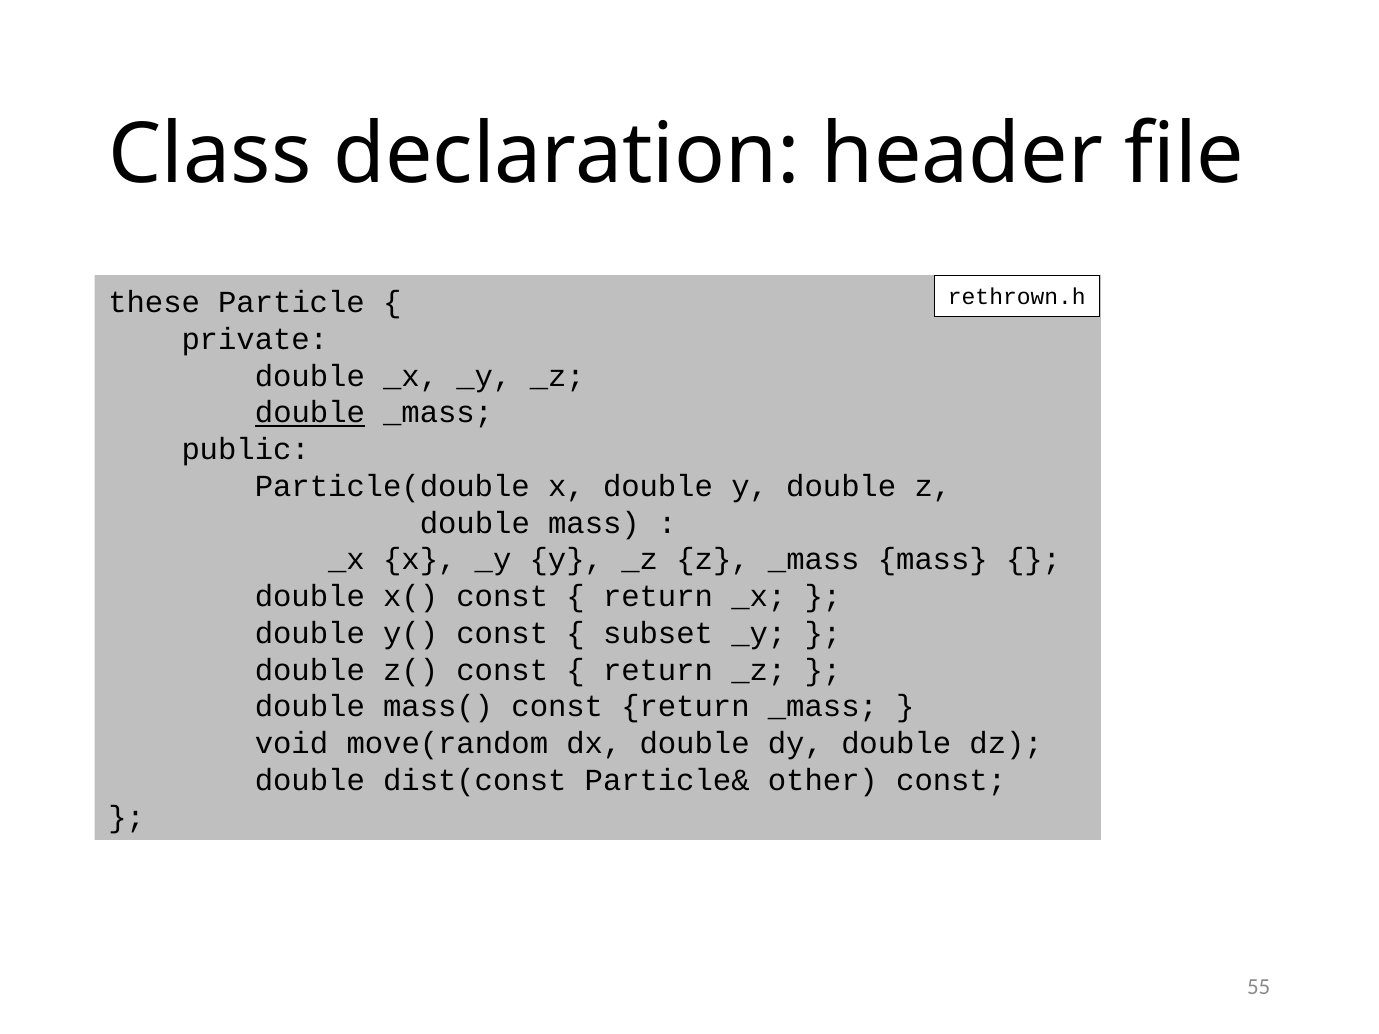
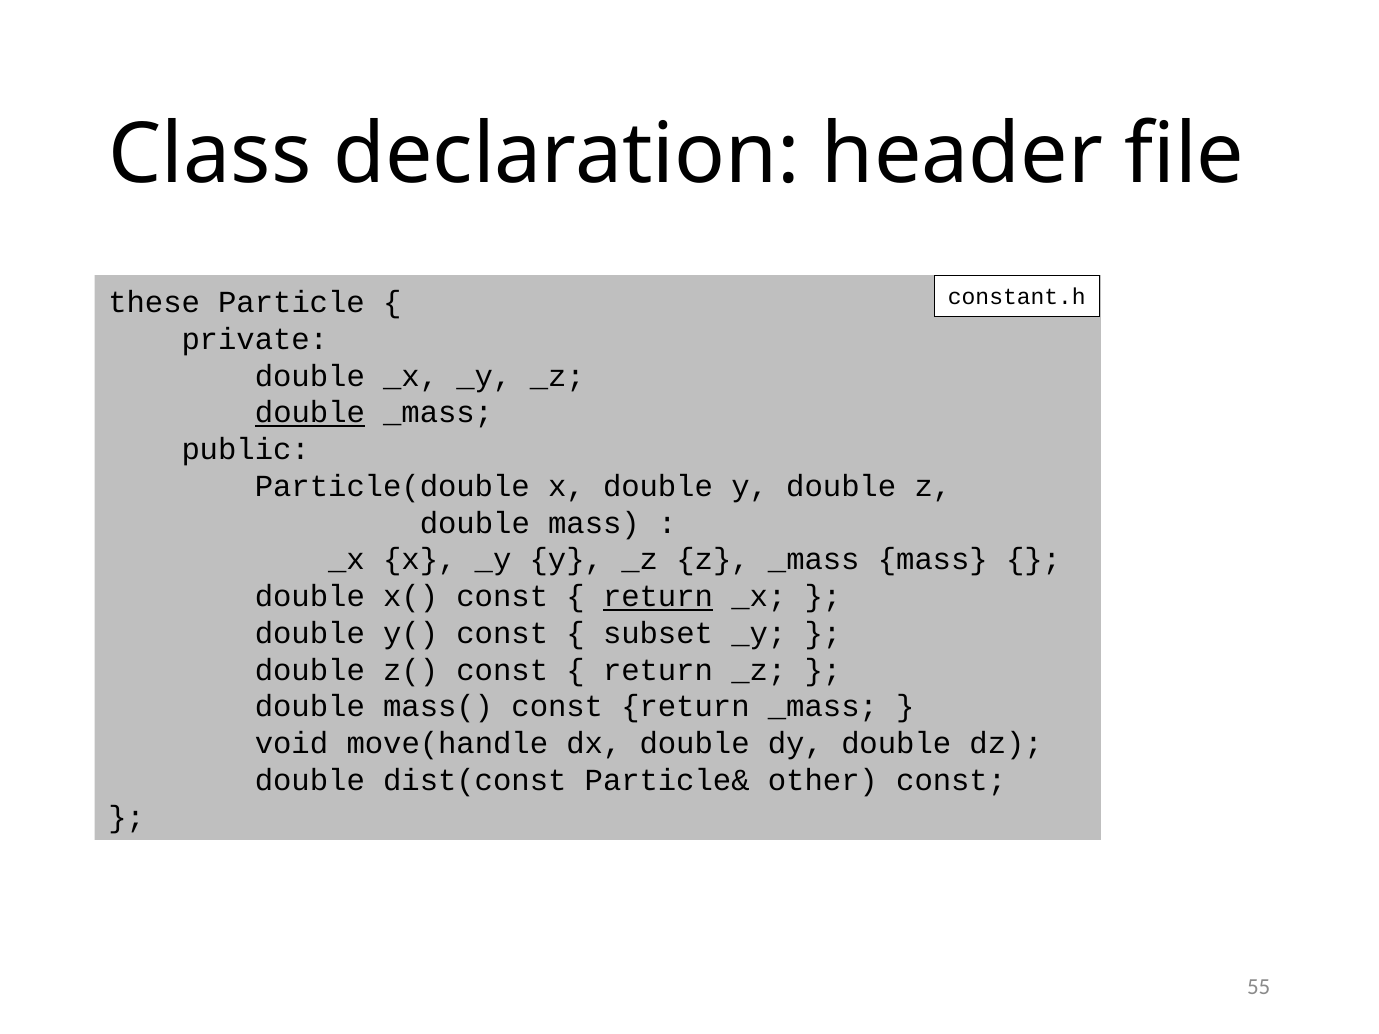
rethrown.h: rethrown.h -> constant.h (1017, 297)
return underline: none -> present (658, 597)
move(random: move(random -> move(handle (447, 744)
